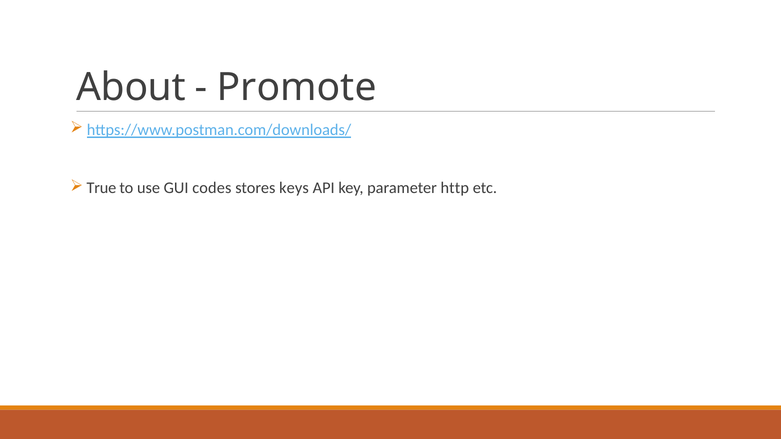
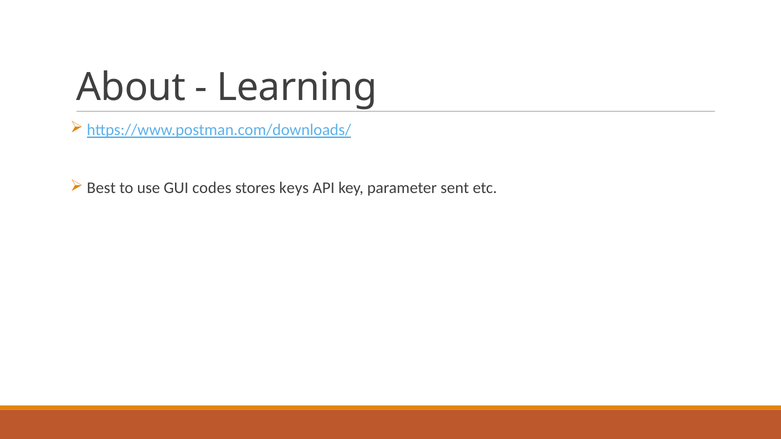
Promote: Promote -> Learning (297, 87)
True: True -> Best (101, 188)
http: http -> sent (455, 188)
